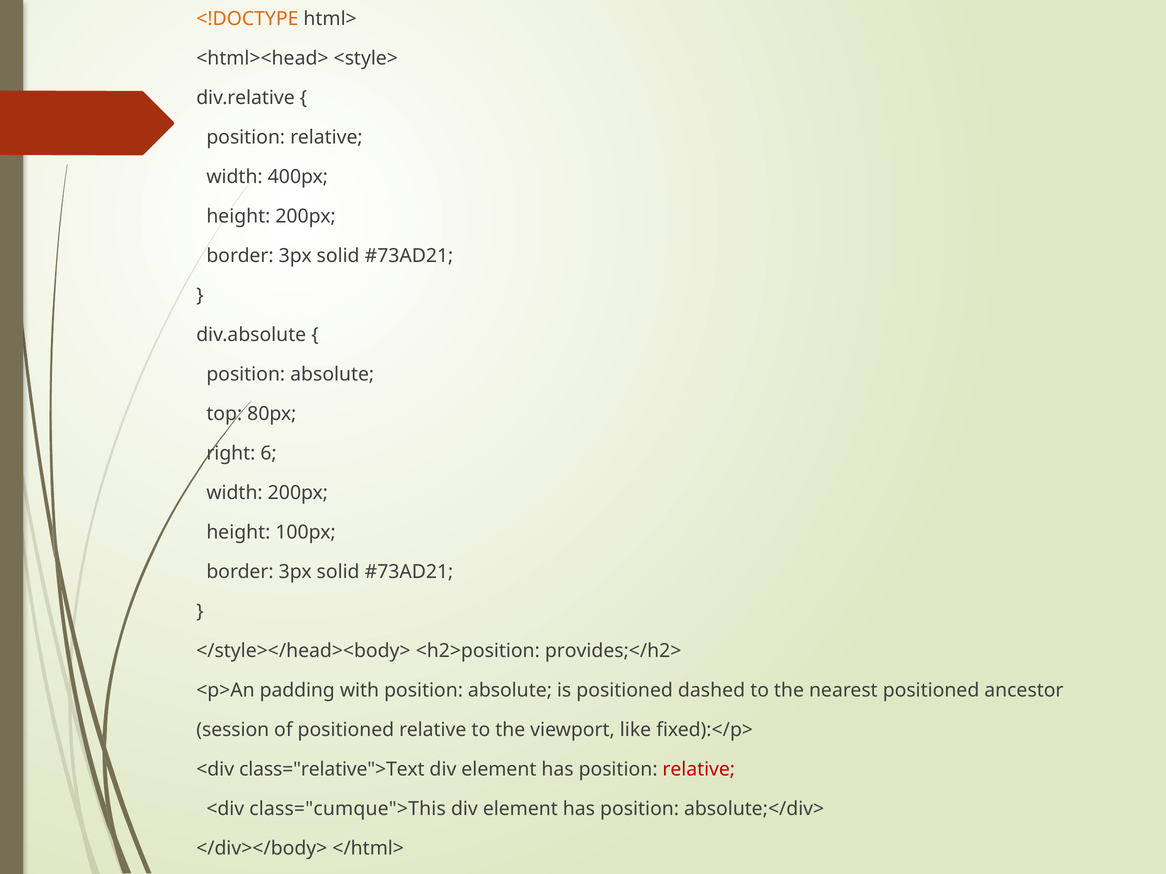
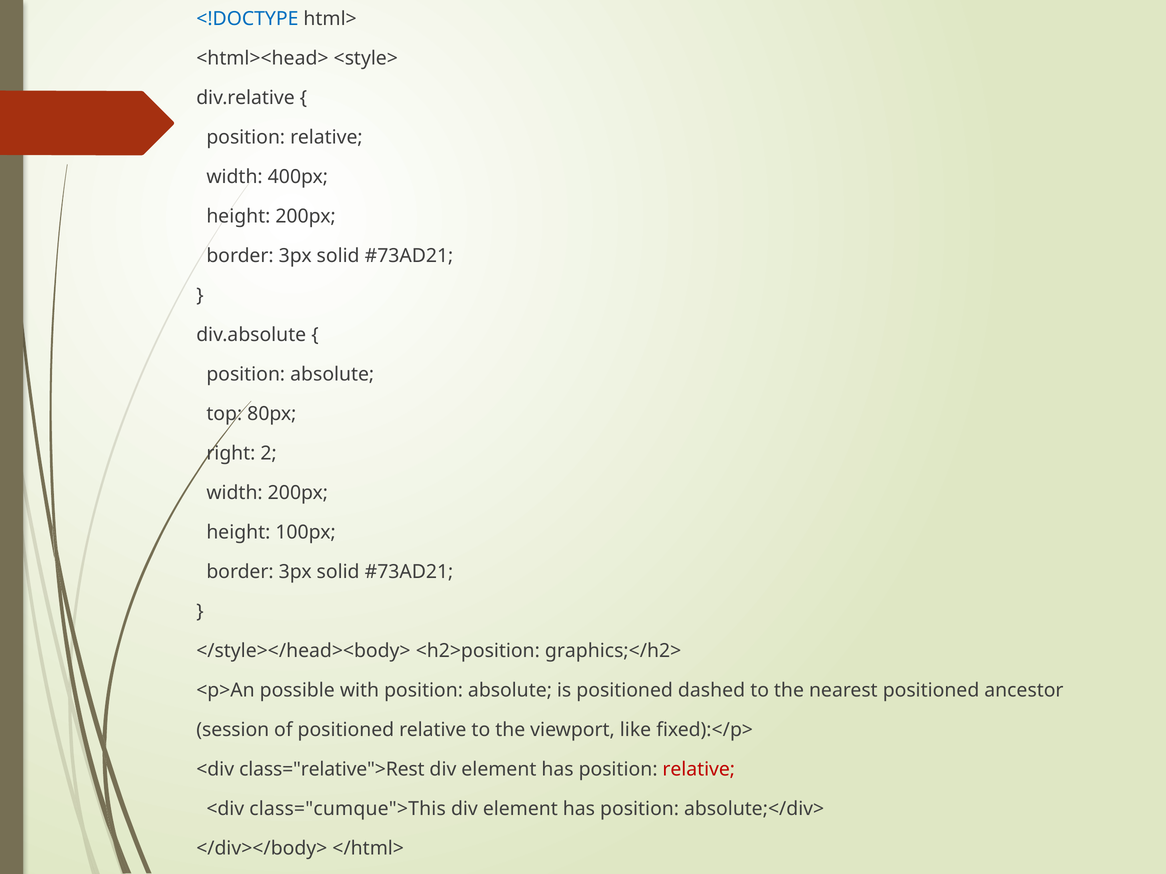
<!DOCTYPE colour: orange -> blue (247, 19)
6: 6 -> 2 (269, 454)
provides;</h2>: provides;</h2> -> graphics;</h2> (613, 651)
padding: padding -> possible (297, 691)
class="relative">Text: class="relative">Text -> class="relative">Rest (332, 770)
